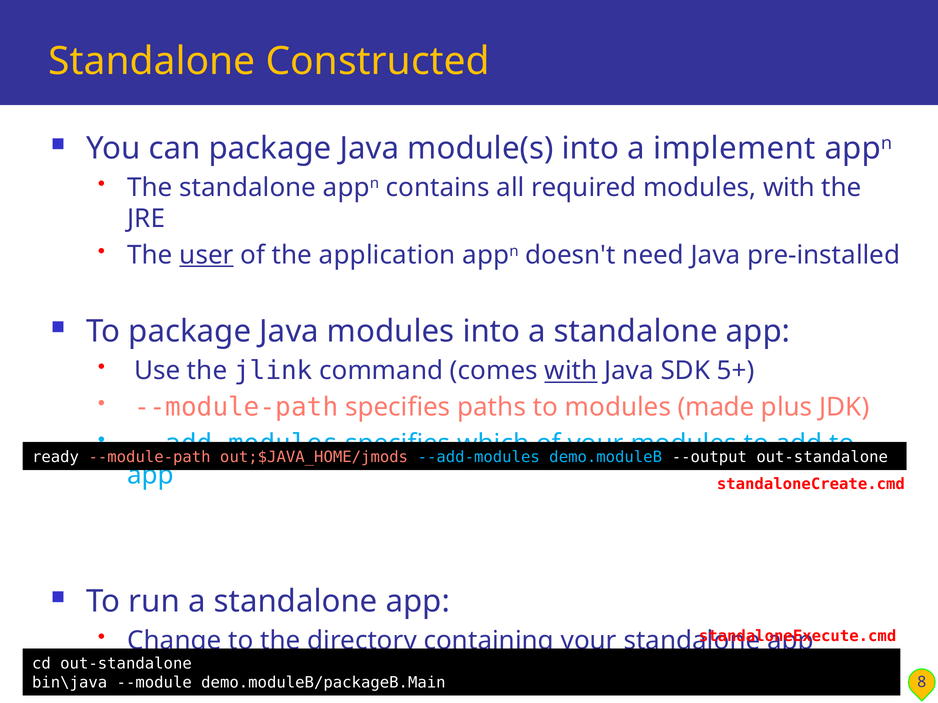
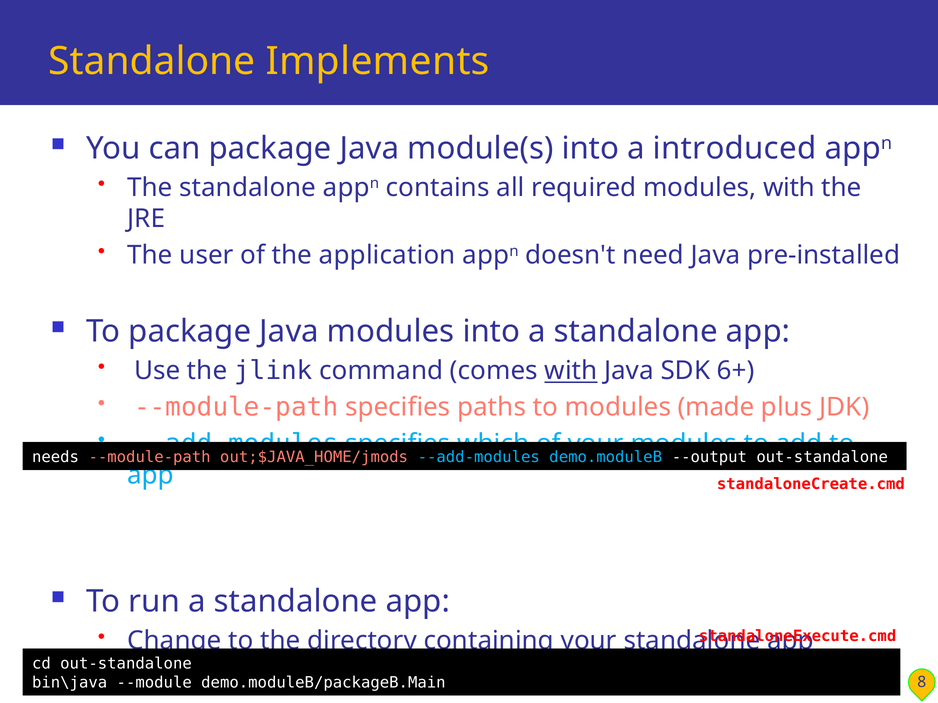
Constructed: Constructed -> Implements (378, 61)
implement: implement -> introduced (735, 148)
user underline: present -> none (206, 255)
5+: 5+ -> 6+ (736, 371)
ready: ready -> needs (56, 457)
